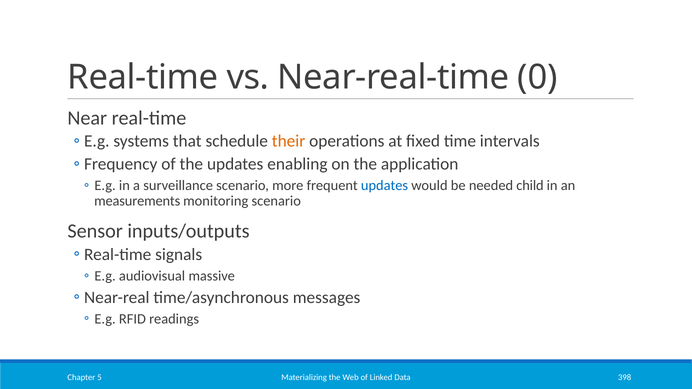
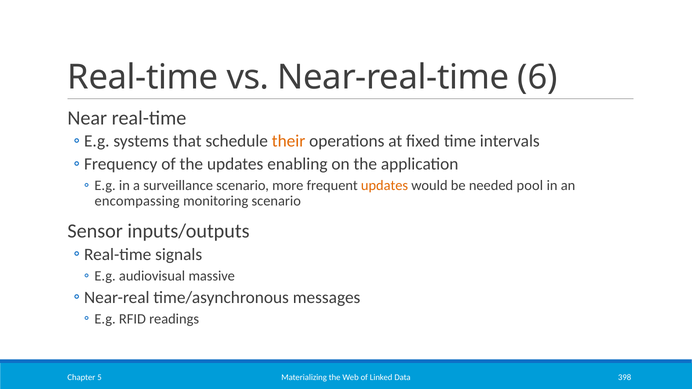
0: 0 -> 6 (537, 78)
updates colour: blue -> orange (385, 186)
child: child -> pool (530, 186)
measurements: measurements -> encompassing (137, 201)
